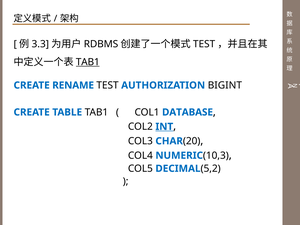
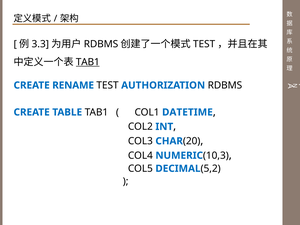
AUTHORIZATION BIGINT: BIGINT -> RDBMS (225, 85)
DATABASE: DATABASE -> DATETIME (187, 112)
INT underline: present -> none (164, 127)
